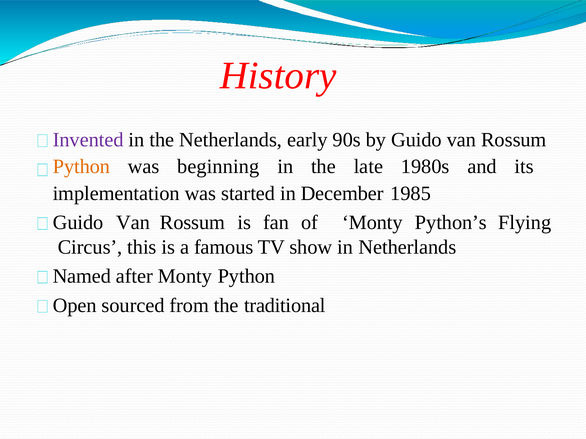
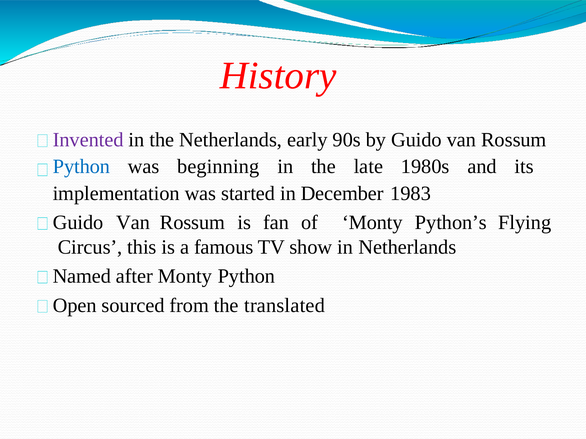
Python colour: orange -> blue (81, 167)
1985: 1985 -> 1983 (411, 194)
traditional: traditional -> translated (285, 306)
